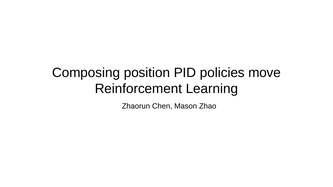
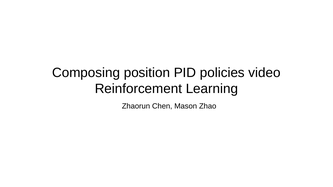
move: move -> video (264, 73)
